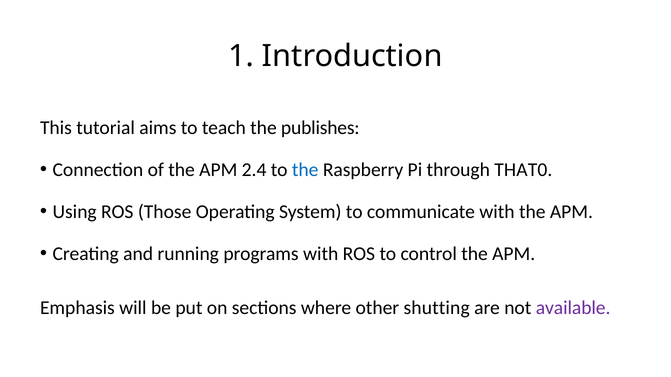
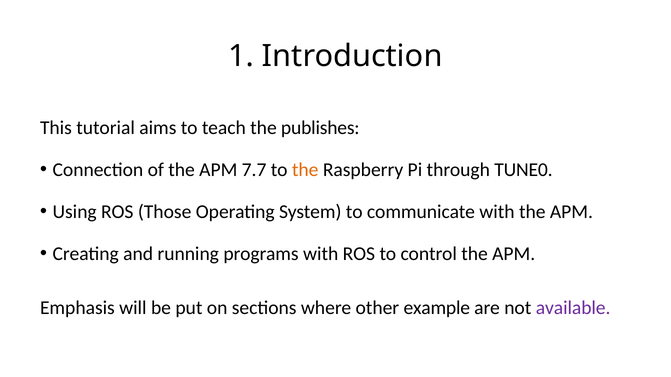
2.4: 2.4 -> 7.7 (254, 170)
the colour: blue -> orange (305, 170)
THAT0: THAT0 -> TUNE0 (523, 170)
shutting: shutting -> example (437, 308)
